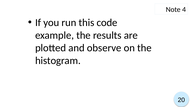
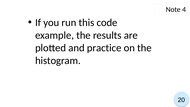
observe: observe -> practice (104, 48)
